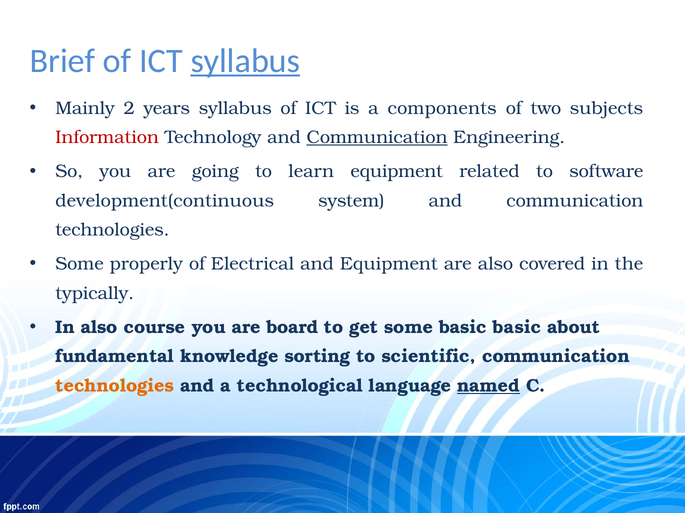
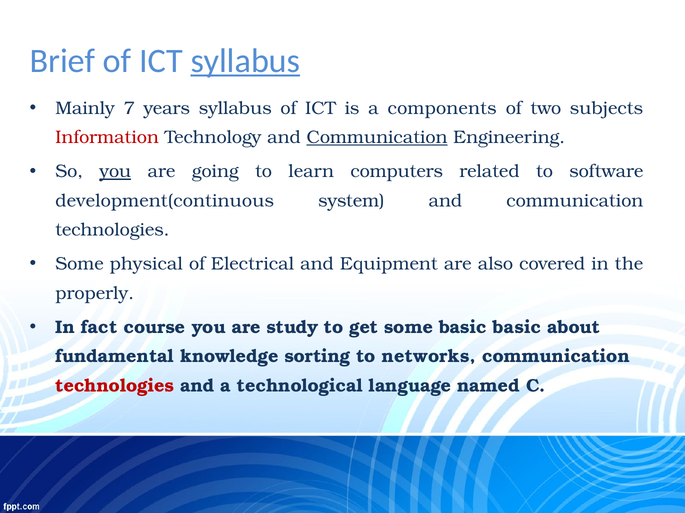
2: 2 -> 7 (129, 108)
you underline: none -> present (115, 172)
learn equipment: equipment -> computers (397, 172)
properly: properly -> physical (146, 264)
typically: typically -> properly (95, 294)
In also: also -> fact (99, 328)
board: board -> study (293, 328)
scientific: scientific -> networks (429, 357)
technologies colour: orange -> red (115, 386)
named underline: present -> none (489, 386)
